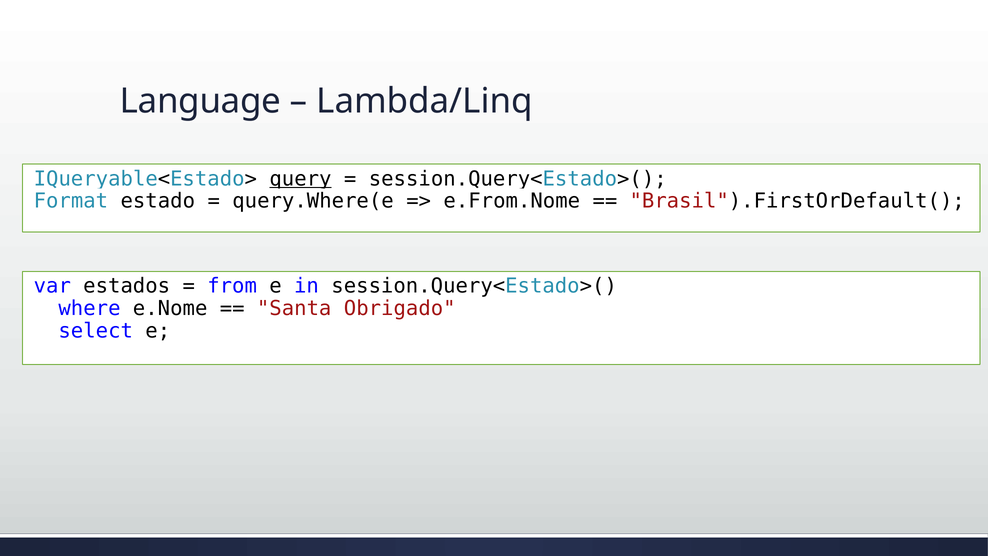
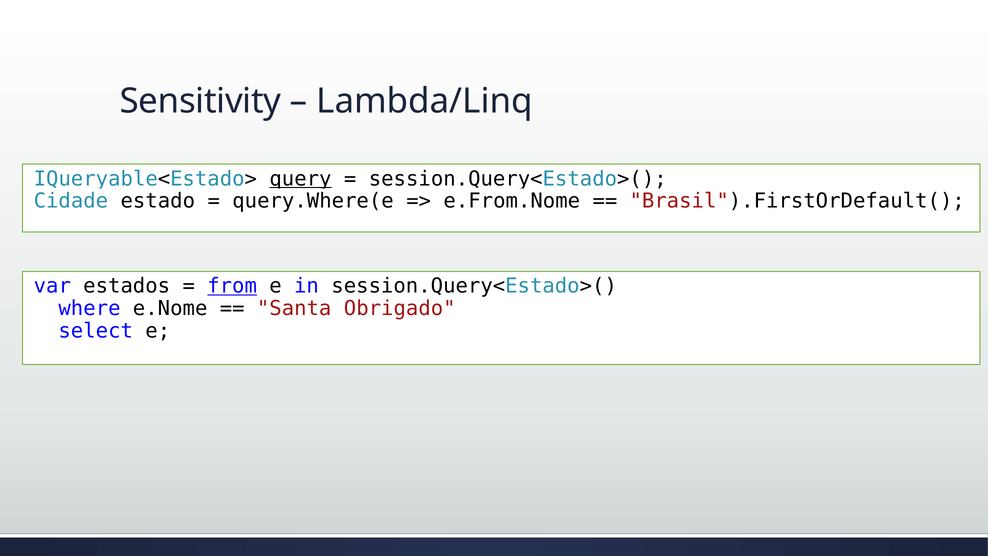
Language: Language -> Sensitivity (200, 101)
Format: Format -> Cidade (71, 201)
from underline: none -> present (232, 286)
